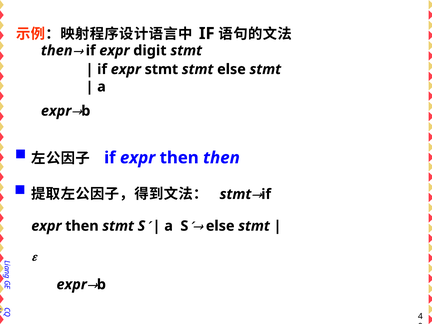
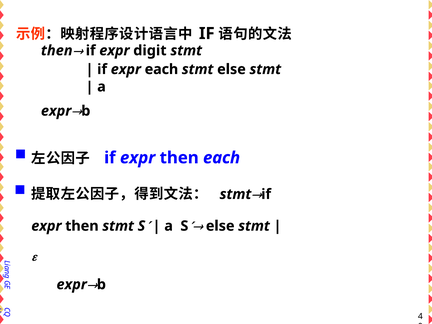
expr stmt: stmt -> each (161, 69)
then then: then -> each (222, 158)
